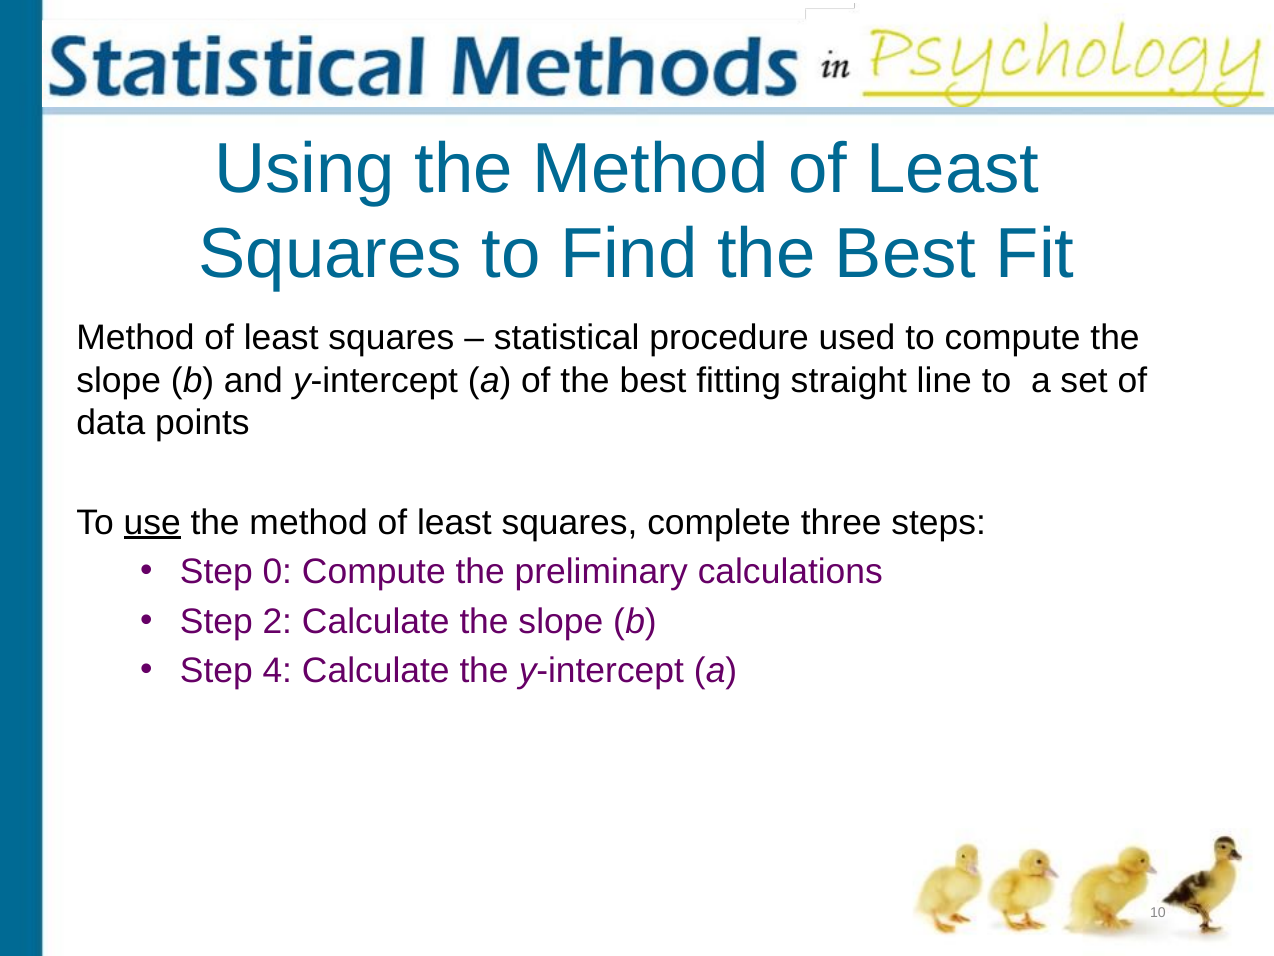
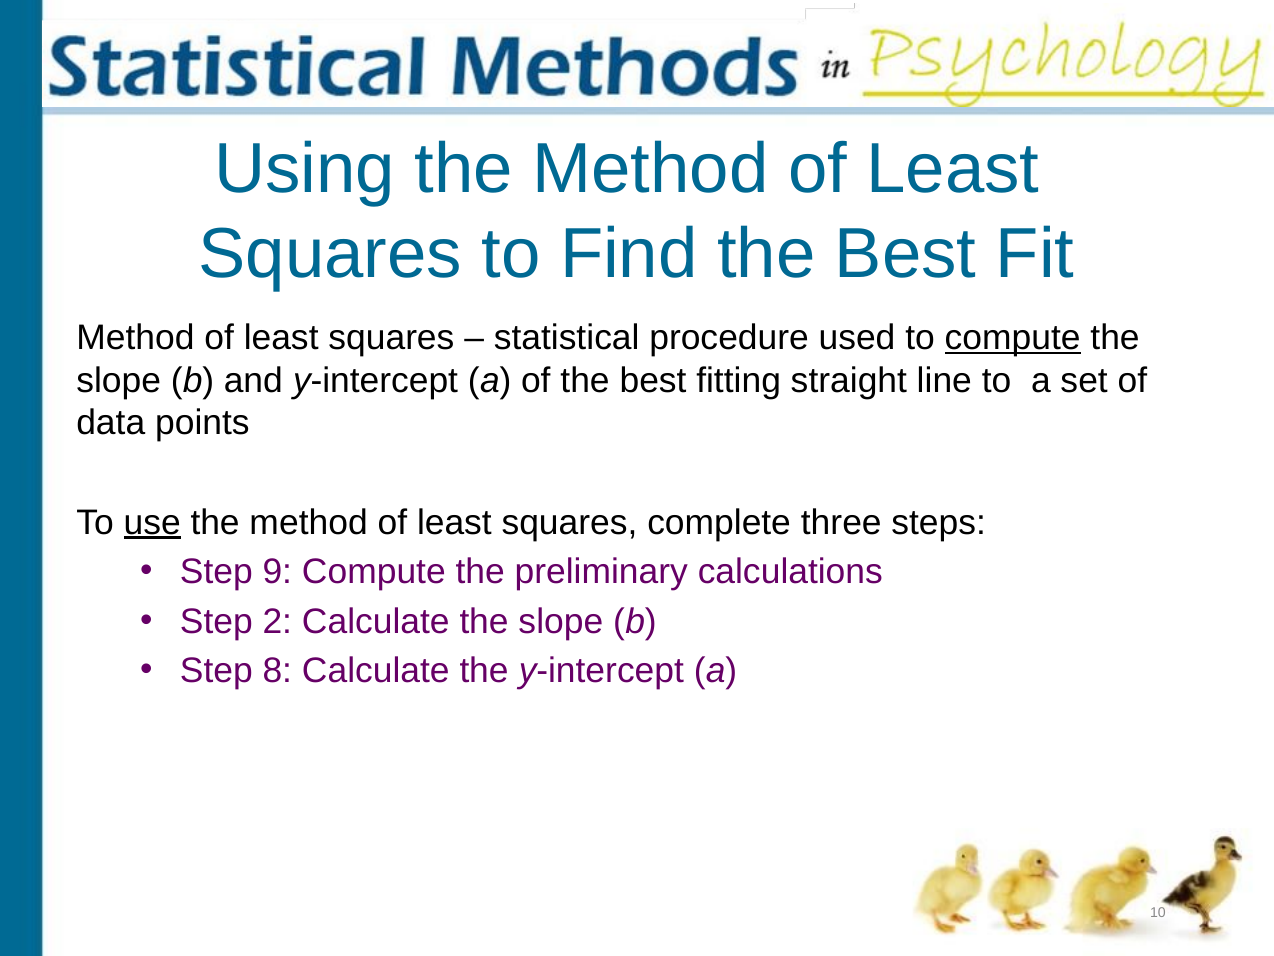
compute underline: none -> present (1013, 338)
0: 0 -> 9 (277, 572)
4: 4 -> 8 (277, 671)
